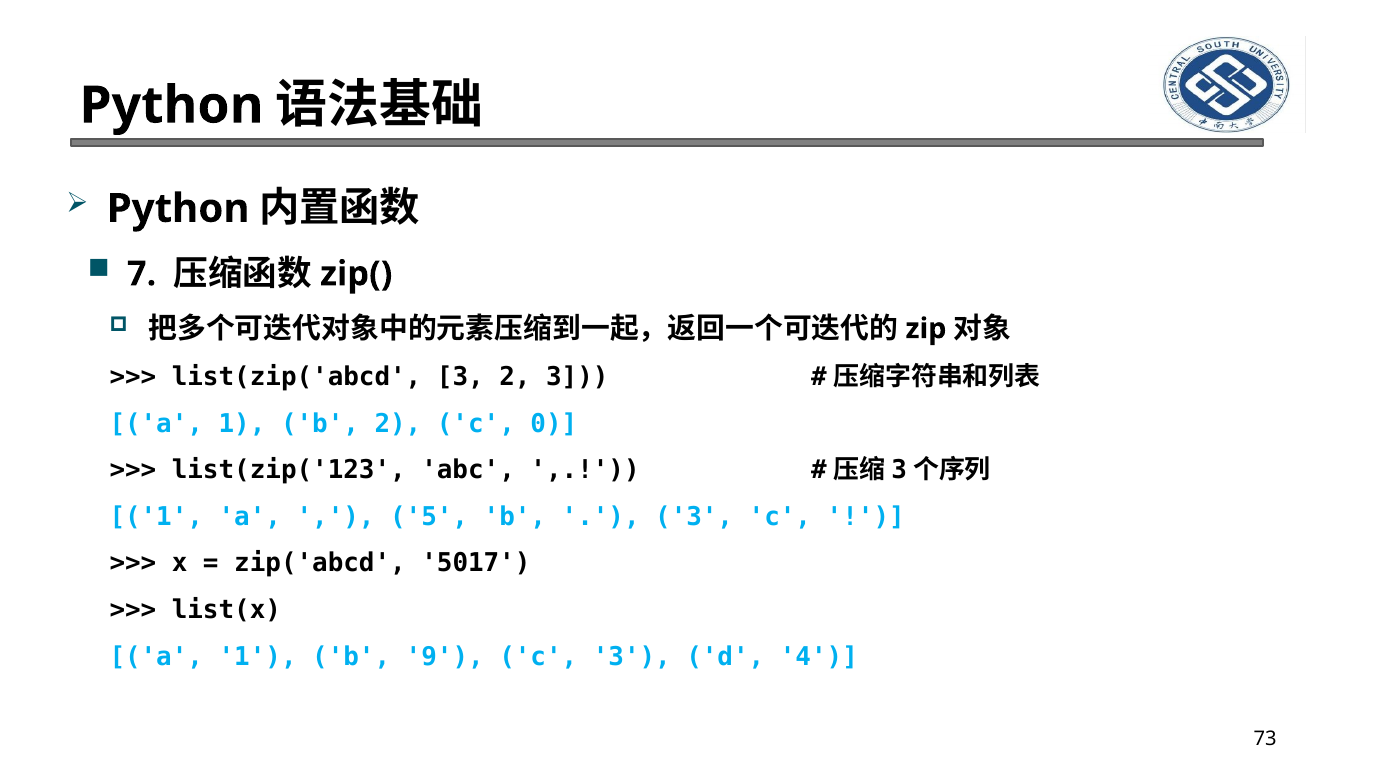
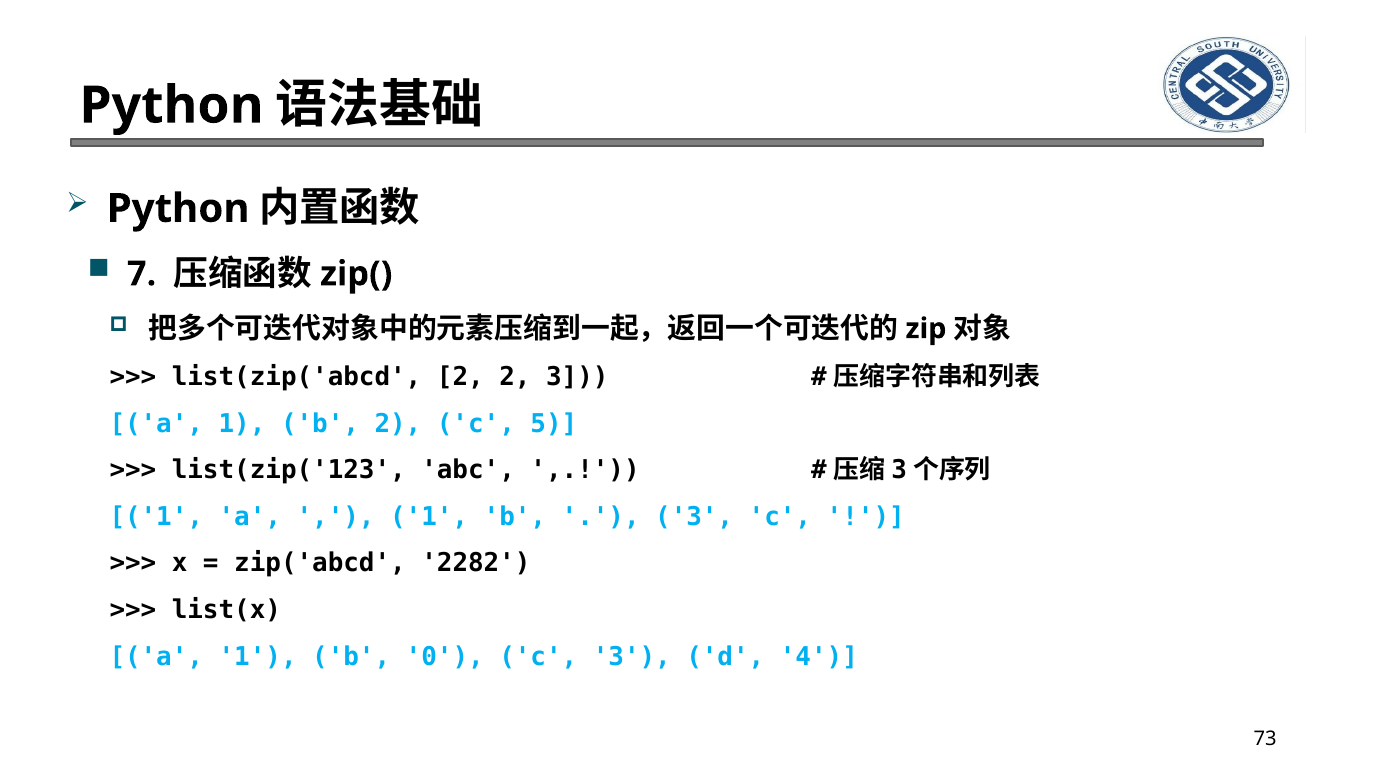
list(zip('abcd 3: 3 -> 2 (460, 377)
0: 0 -> 5 (554, 424)
5: 5 -> 1 (429, 517)
5017: 5017 -> 2282 (476, 564)
9: 9 -> 0 (445, 657)
